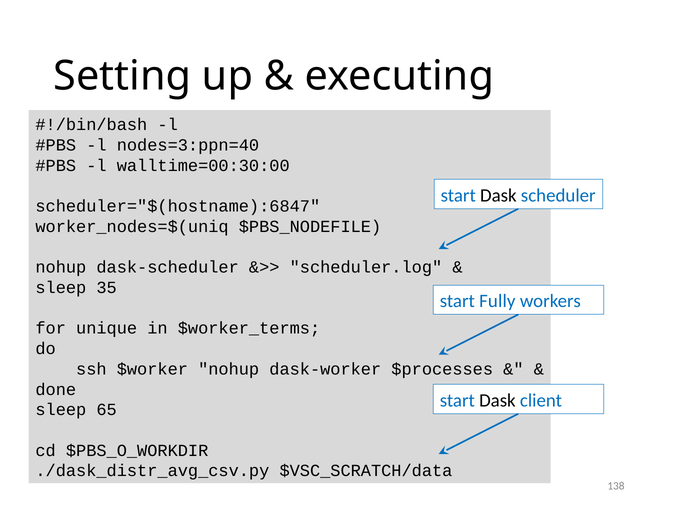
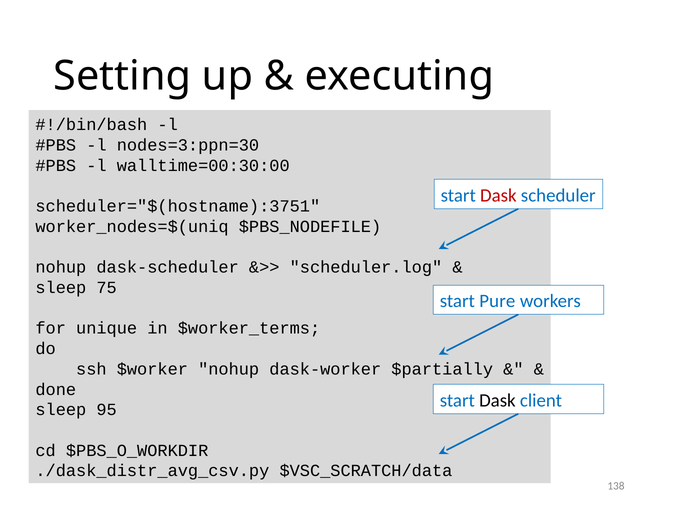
nodes=3:ppn=40: nodes=3:ppn=40 -> nodes=3:ppn=30 (188, 145)
Dask colour: black -> red (498, 195)
scheduler="$(hostname):6847: scheduler="$(hostname):6847 -> scheduler="$(hostname):3751 (178, 206)
35: 35 -> 75 (107, 287)
Fully: Fully -> Pure (497, 301)
$processes: $processes -> $partially (442, 369)
65: 65 -> 95 (107, 409)
